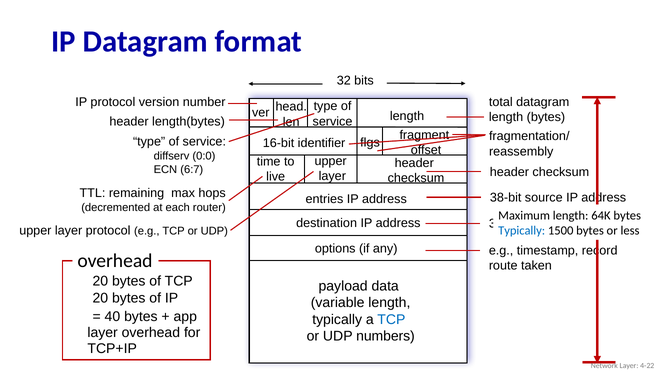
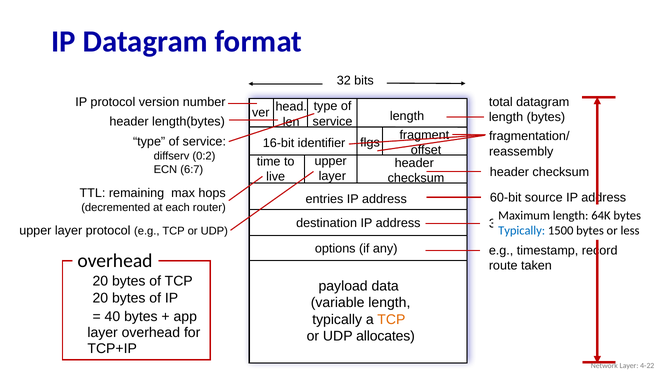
0:0: 0:0 -> 0:2 (204, 156)
38-bit: 38-bit -> 60-bit (506, 197)
TCP colour: blue -> orange (391, 320)
numbers: numbers -> allocates (385, 336)
